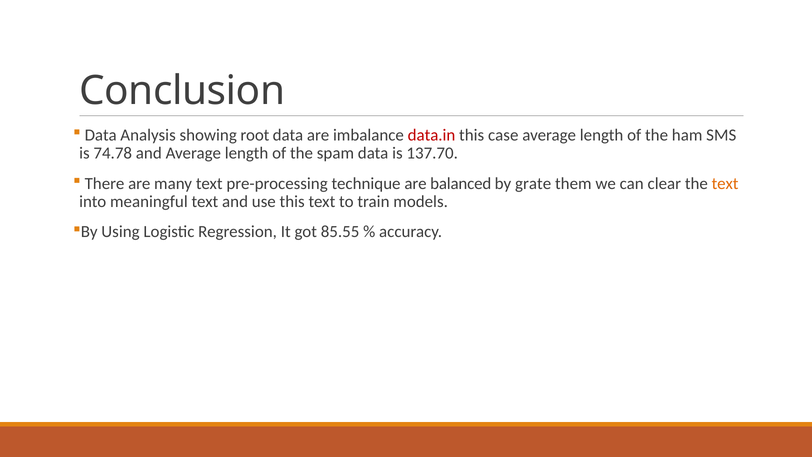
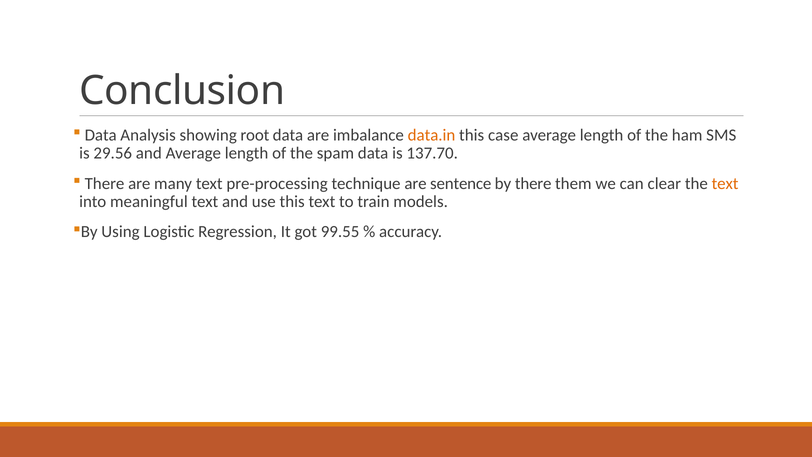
data.in colour: red -> orange (432, 135)
74.78: 74.78 -> 29.56 (113, 153)
balanced: balanced -> sentence (461, 183)
by grate: grate -> there (533, 183)
85.55: 85.55 -> 99.55 (340, 232)
